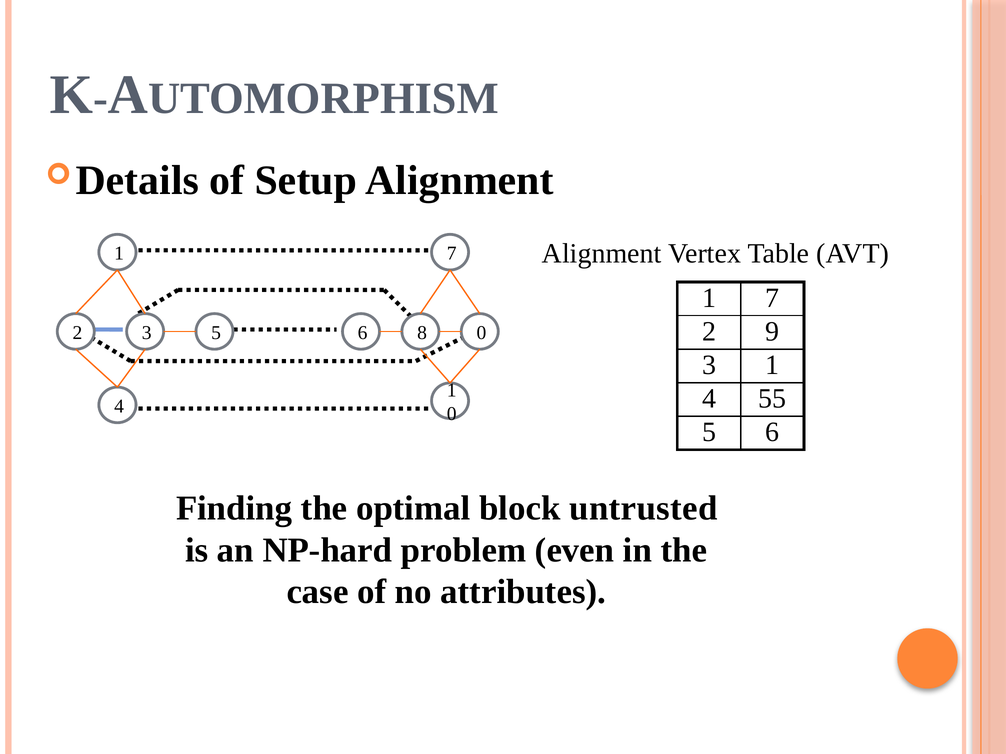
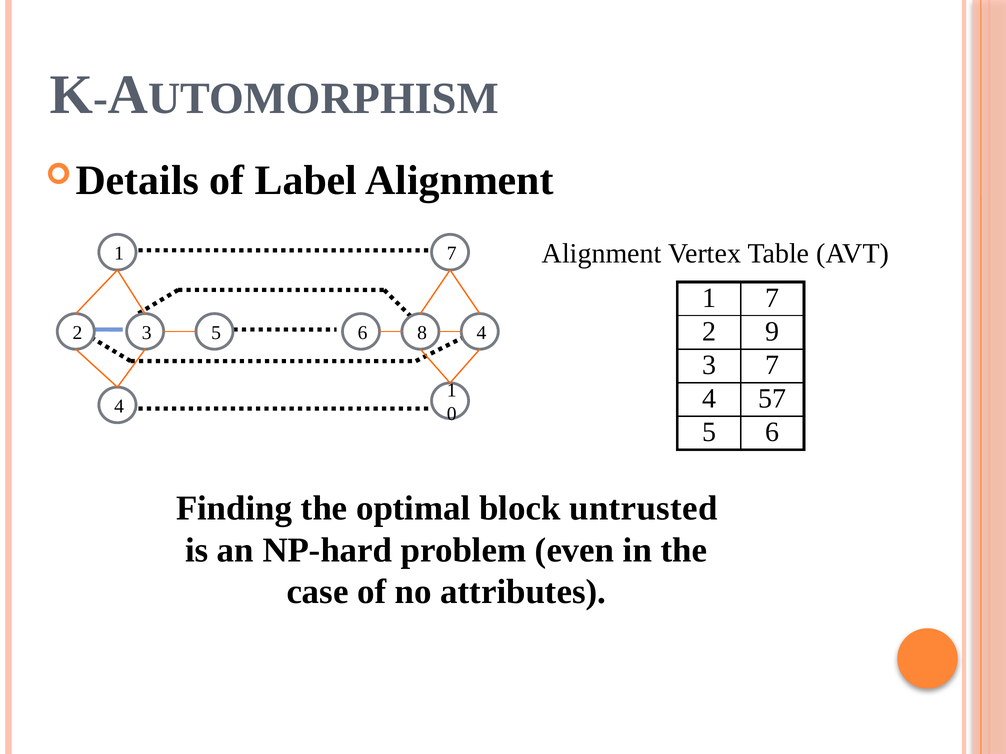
Setup: Setup -> Label (306, 180)
8 0: 0 -> 4 (481, 333)
1: 1 -> 7 (772, 365)
55: 55 -> 57 (772, 399)
